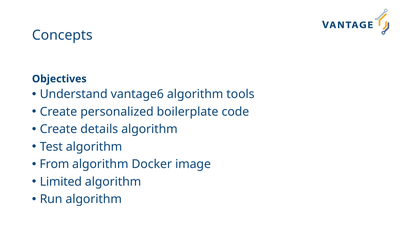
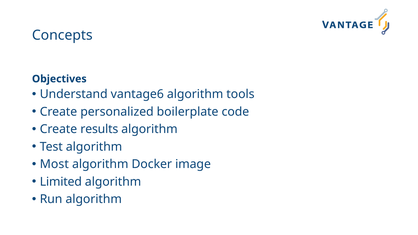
details: details -> results (99, 129)
From: From -> Most (54, 164)
